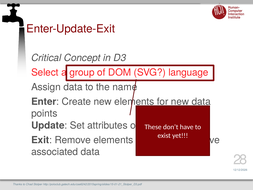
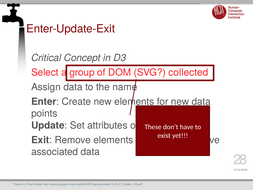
language: language -> collected (188, 72)
